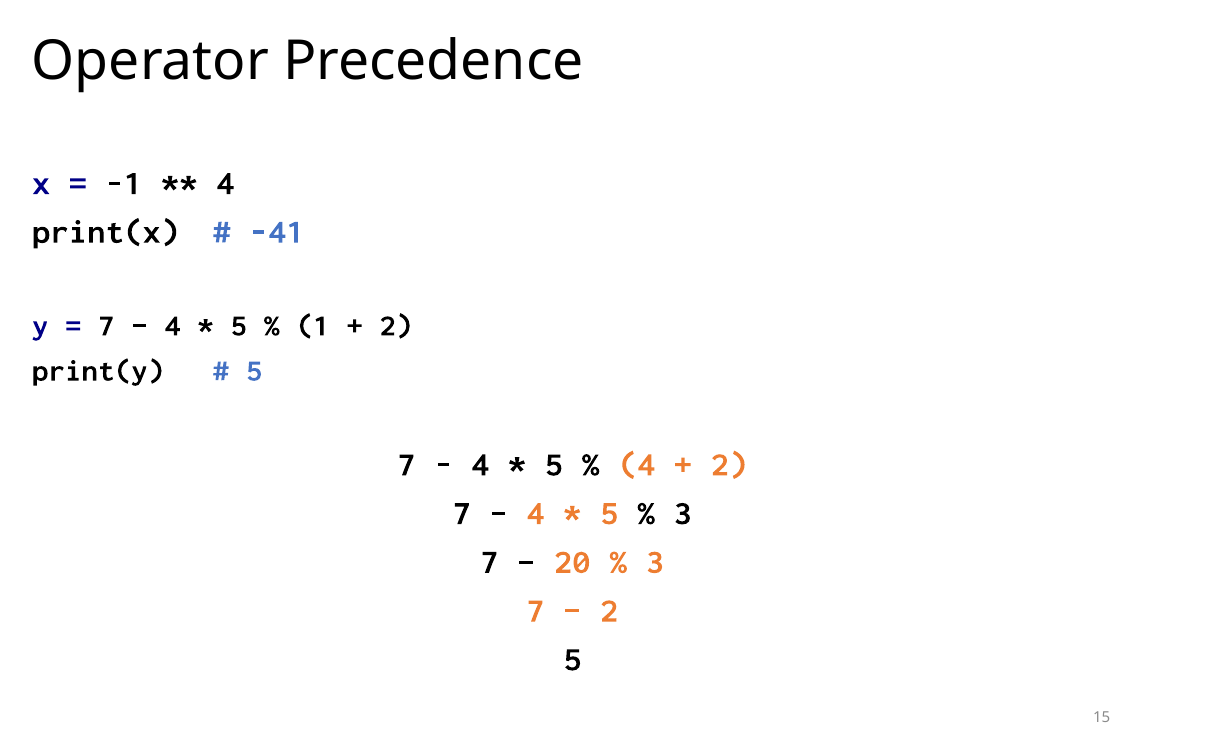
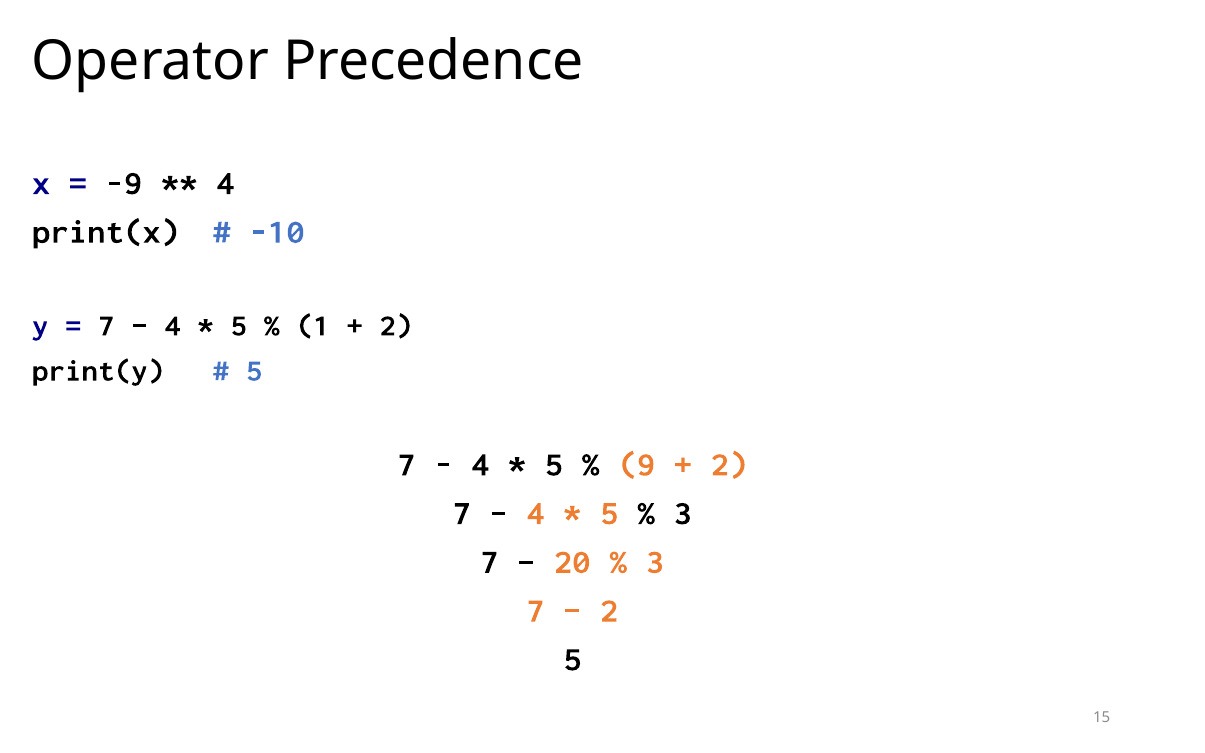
-1: -1 -> -9 (124, 183)
-41: -41 -> -10 (277, 232)
4: 4 -> 9 (637, 464)
